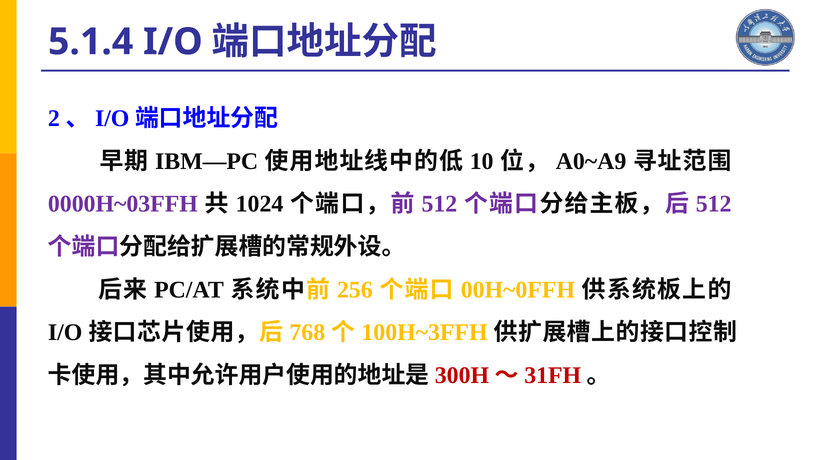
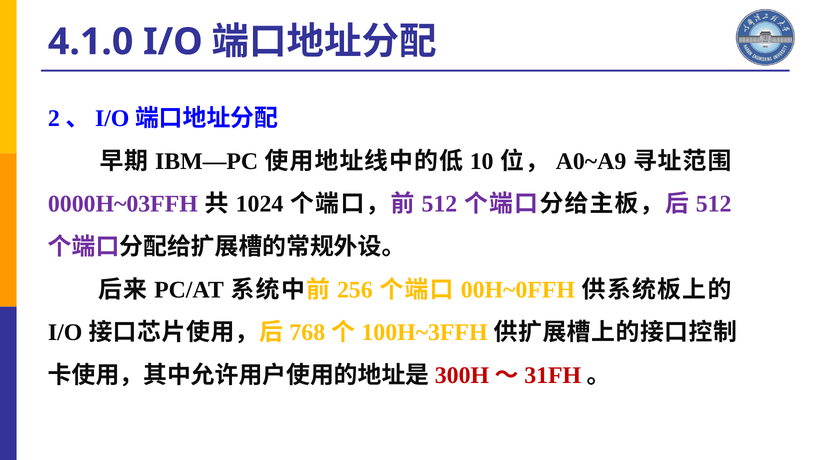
5.1.4: 5.1.4 -> 4.1.0 (91, 42)
